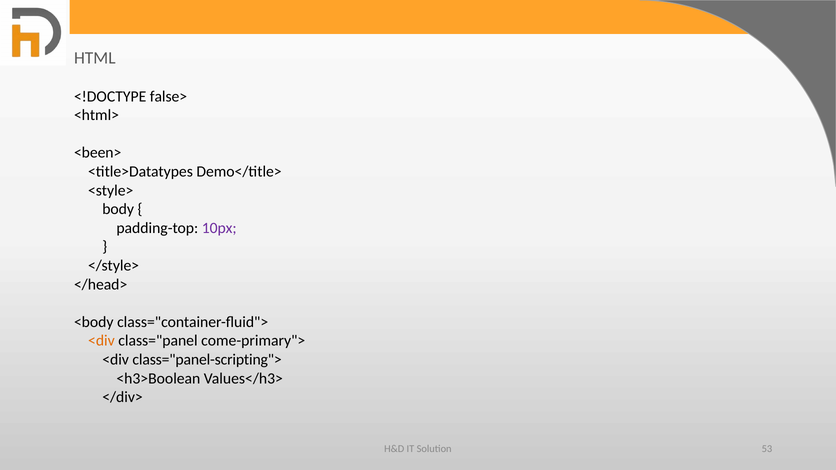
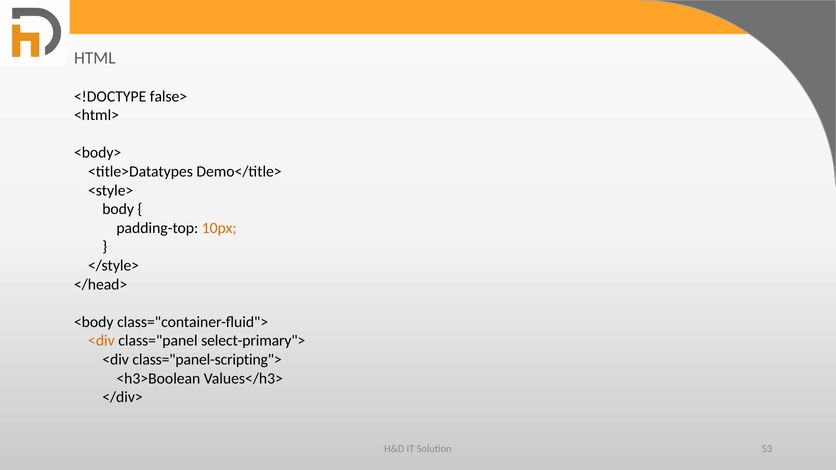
<been>: <been> -> <body> (98, 153)
10px colour: purple -> orange (219, 228)
come-primary">: come-primary"> -> select-primary"> (253, 341)
